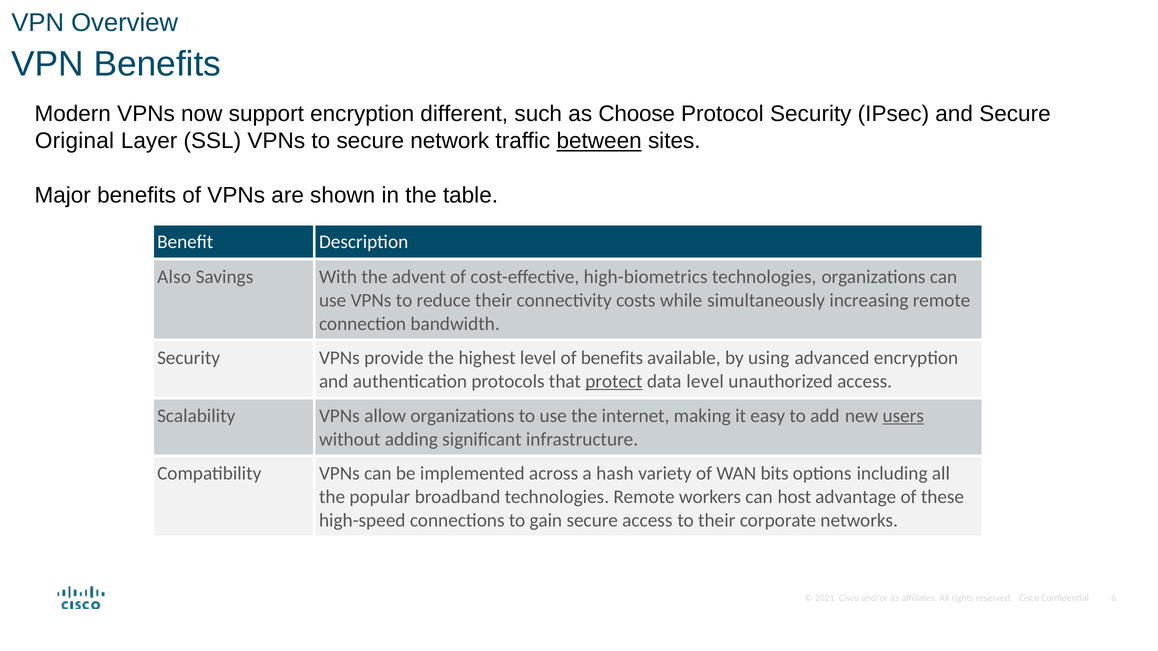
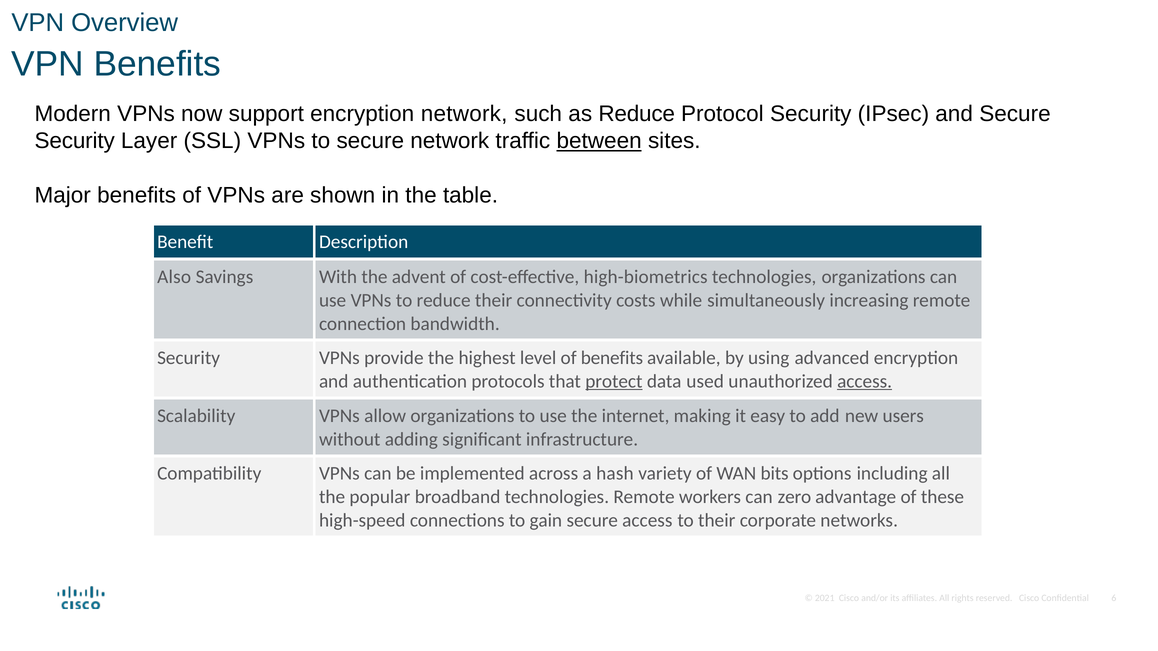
encryption different: different -> network (464, 114)
as Choose: Choose -> Reduce (637, 114)
Original: Original -> Security (75, 141)
data level: level -> used (705, 382)
access underline: none -> present (865, 382)
users underline: present -> none (903, 416)
host: host -> zero (794, 497)
